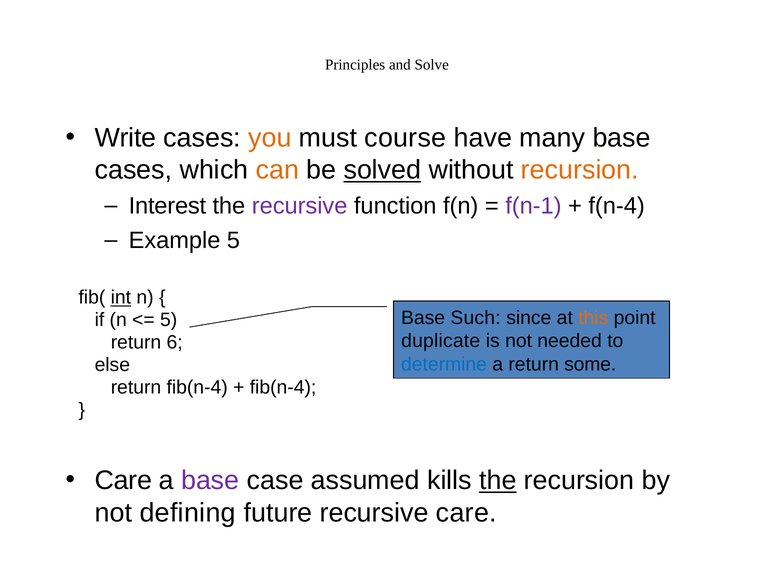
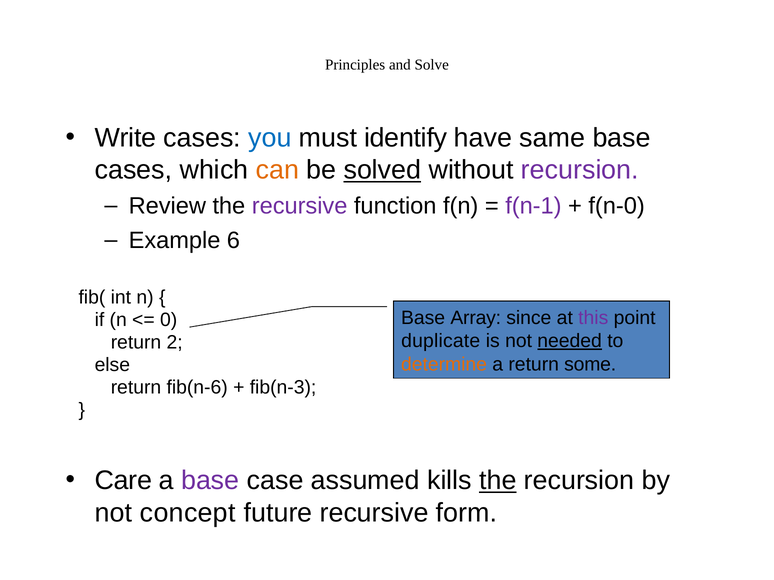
you colour: orange -> blue (270, 138)
course: course -> identify (406, 138)
many: many -> same (552, 138)
recursion colour: orange -> purple (580, 170)
Interest: Interest -> Review (167, 206)
f(n-4: f(n-4 -> f(n-0 (617, 206)
Example 5: 5 -> 6 (233, 241)
int underline: present -> none (121, 298)
Such: Such -> Array (476, 318)
this colour: orange -> purple (593, 318)
5: 5 -> 0 (169, 320)
needed underline: none -> present (570, 341)
6: 6 -> 2 (175, 343)
determine colour: blue -> orange (444, 364)
return fib(n-4: fib(n-4 -> fib(n-6 (197, 388)
fib(n-4: fib(n-4 -> fib(n-3 (283, 388)
defining: defining -> concept (188, 513)
recursive care: care -> form (467, 513)
